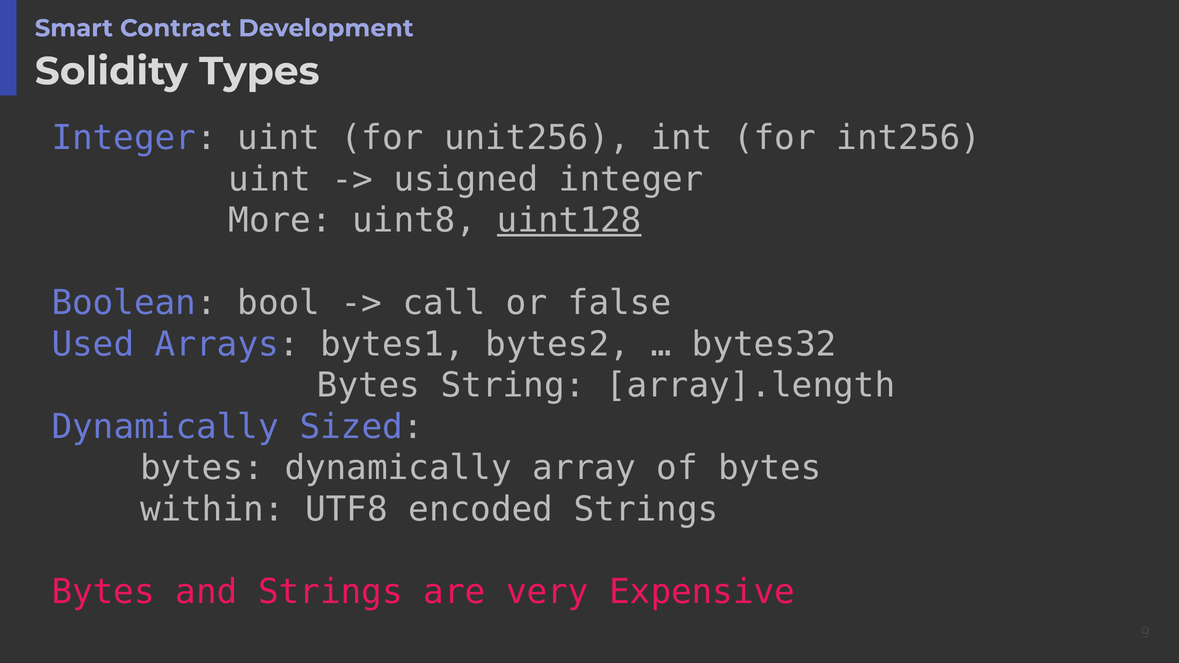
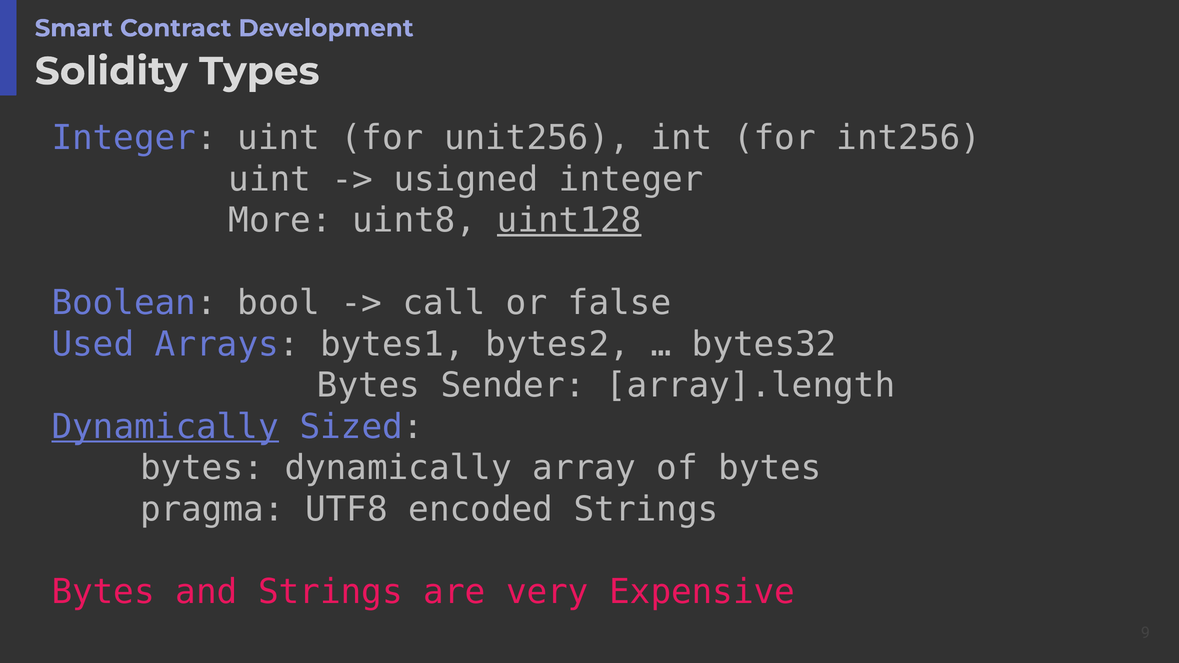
String: String -> Sender (513, 386)
Dynamically underline: none -> present (165, 427)
within: within -> pragma (212, 510)
